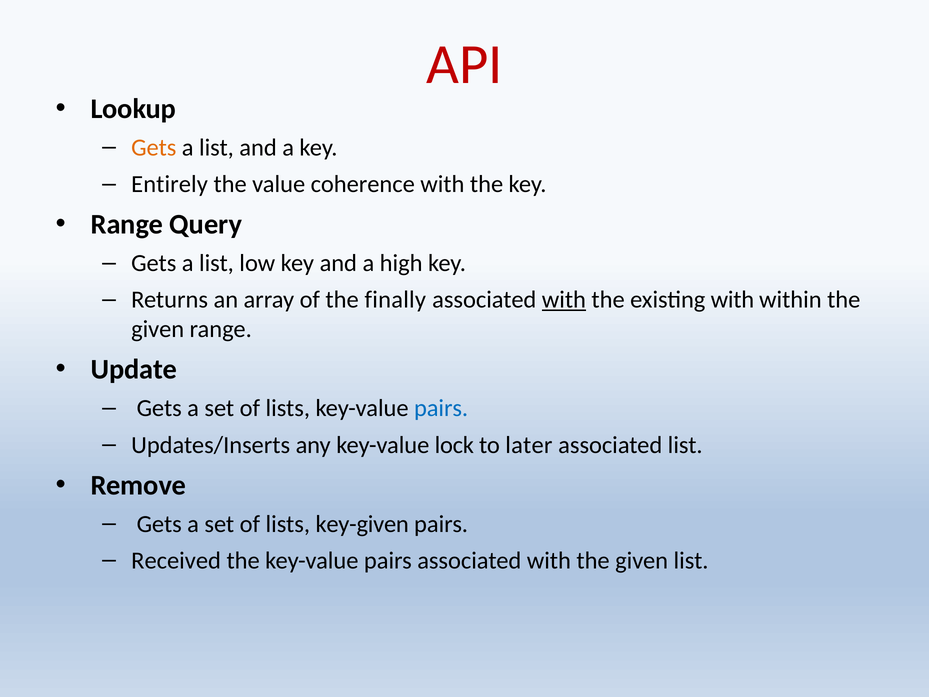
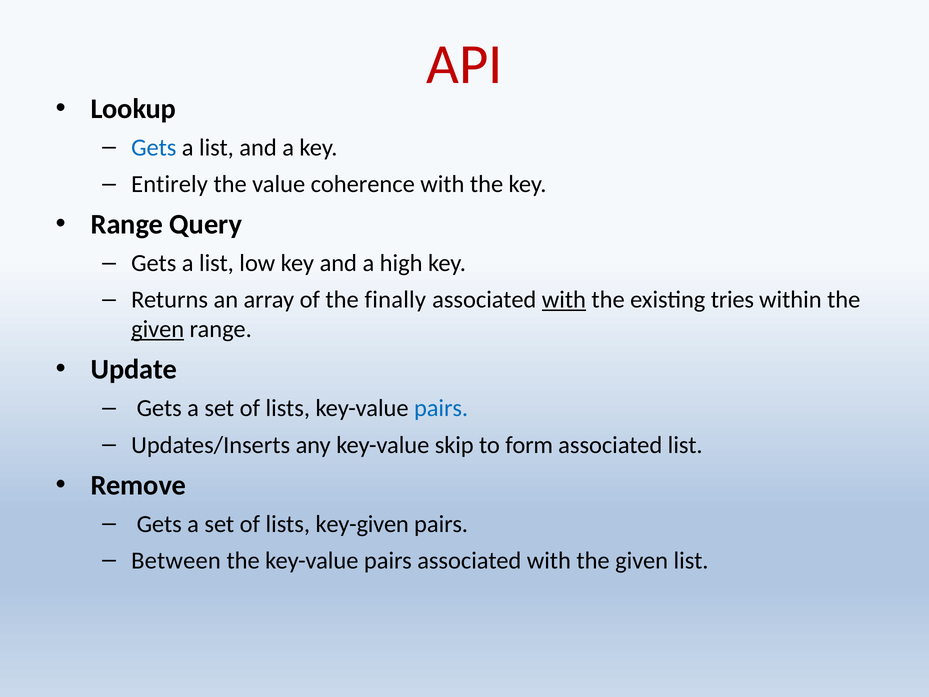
Gets colour: orange -> blue (154, 148)
existing with: with -> tries (732, 300)
given underline: none -> present (158, 329)
lock: lock -> skip (454, 445)
later: later -> form (529, 445)
Received: Received -> Between (176, 560)
